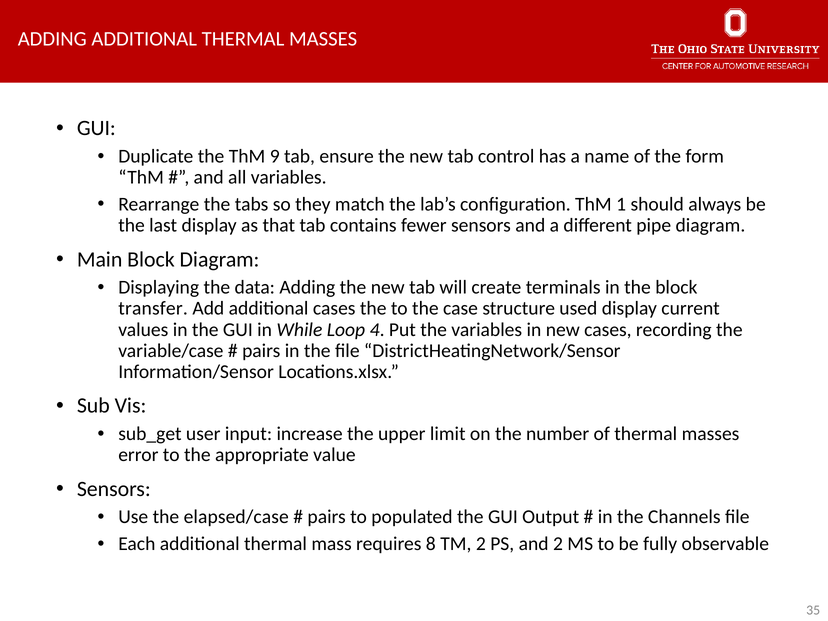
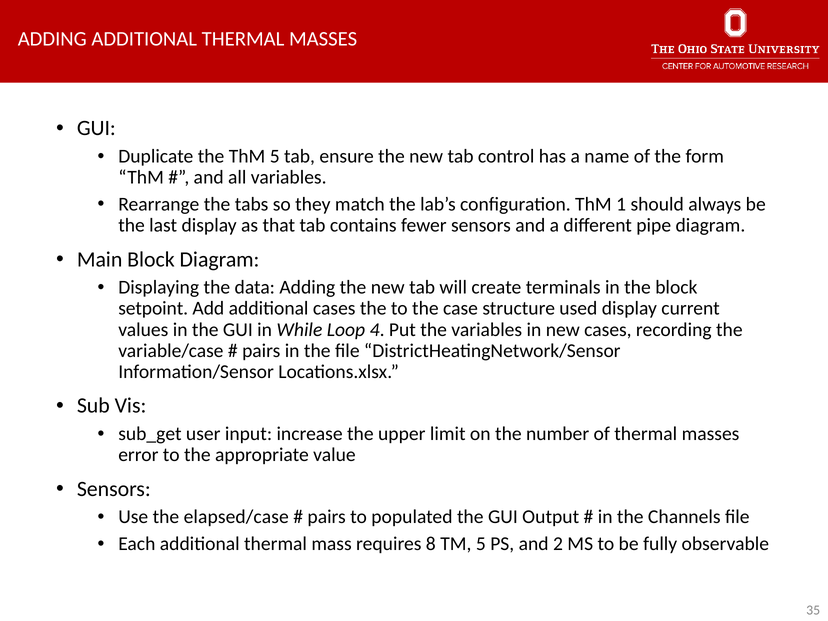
ThM 9: 9 -> 5 (275, 156)
transfer: transfer -> setpoint (153, 309)
TM 2: 2 -> 5 (481, 544)
